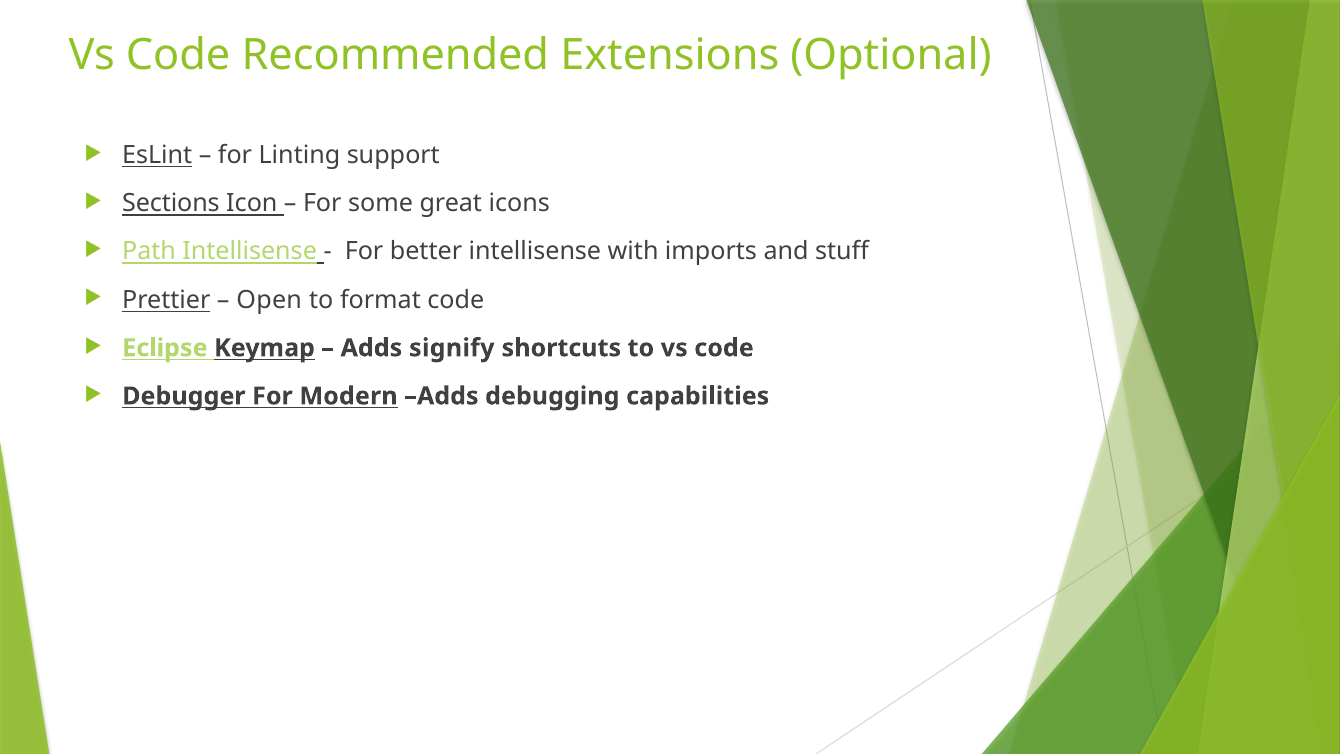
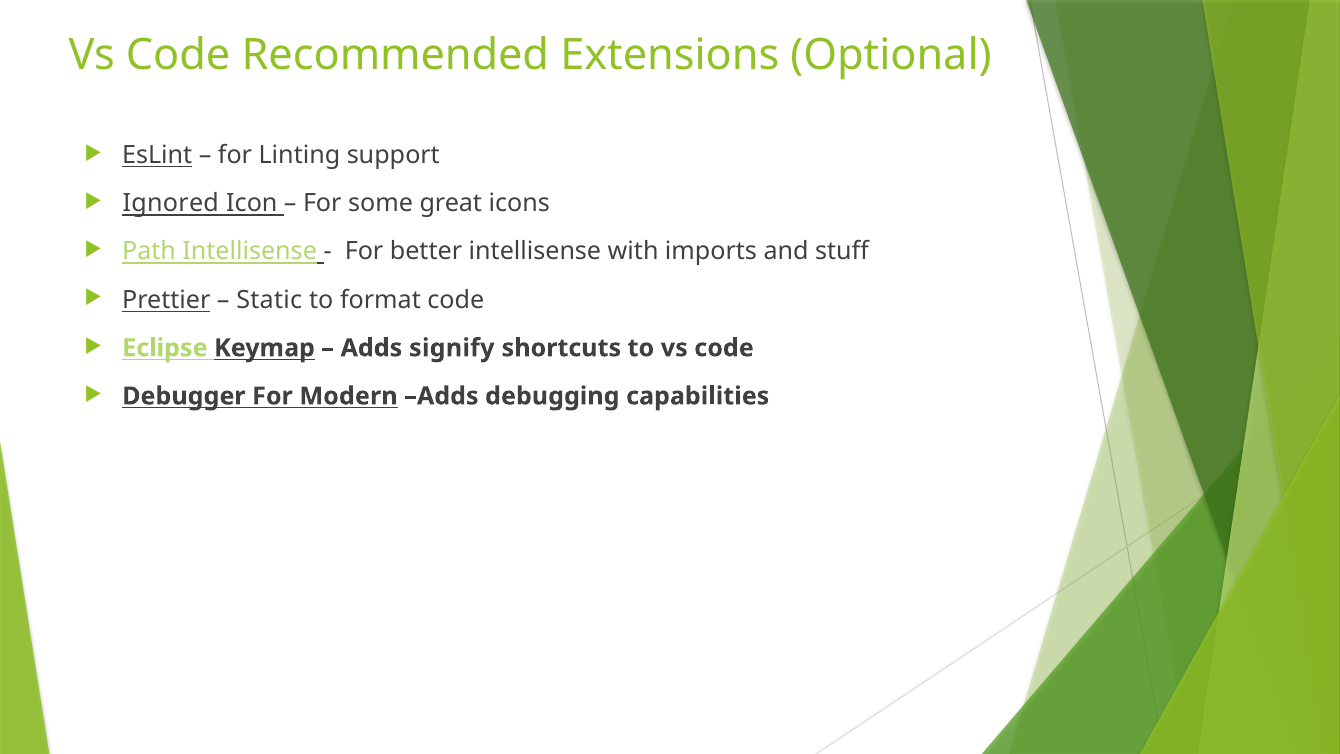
Sections: Sections -> Ignored (171, 203)
Open: Open -> Static (269, 300)
